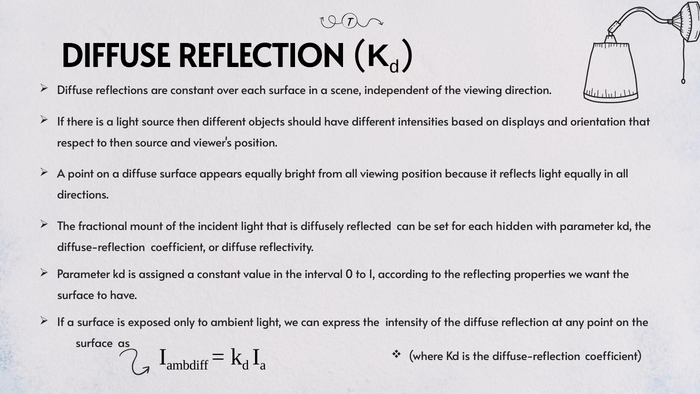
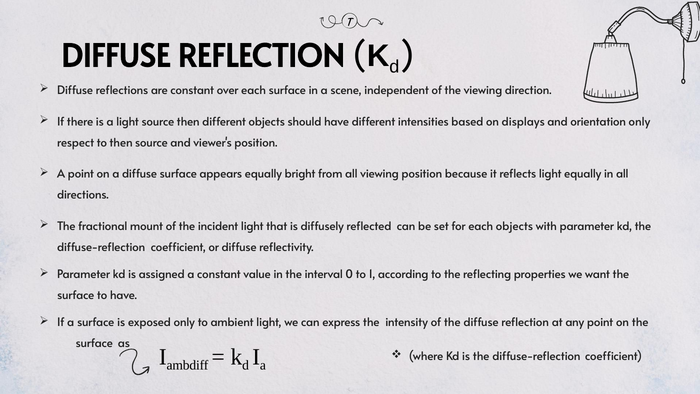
orientation that: that -> only (639, 122)
each hidden: hidden -> objects (514, 226)
